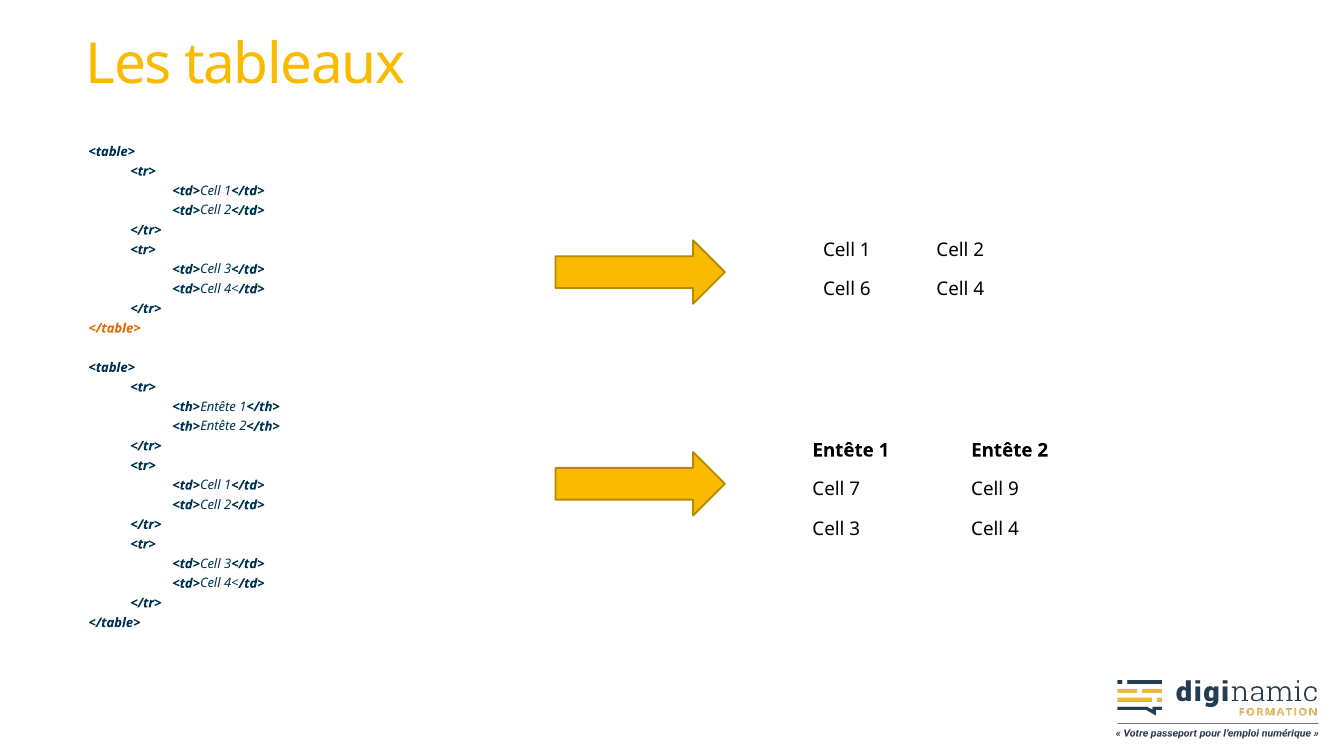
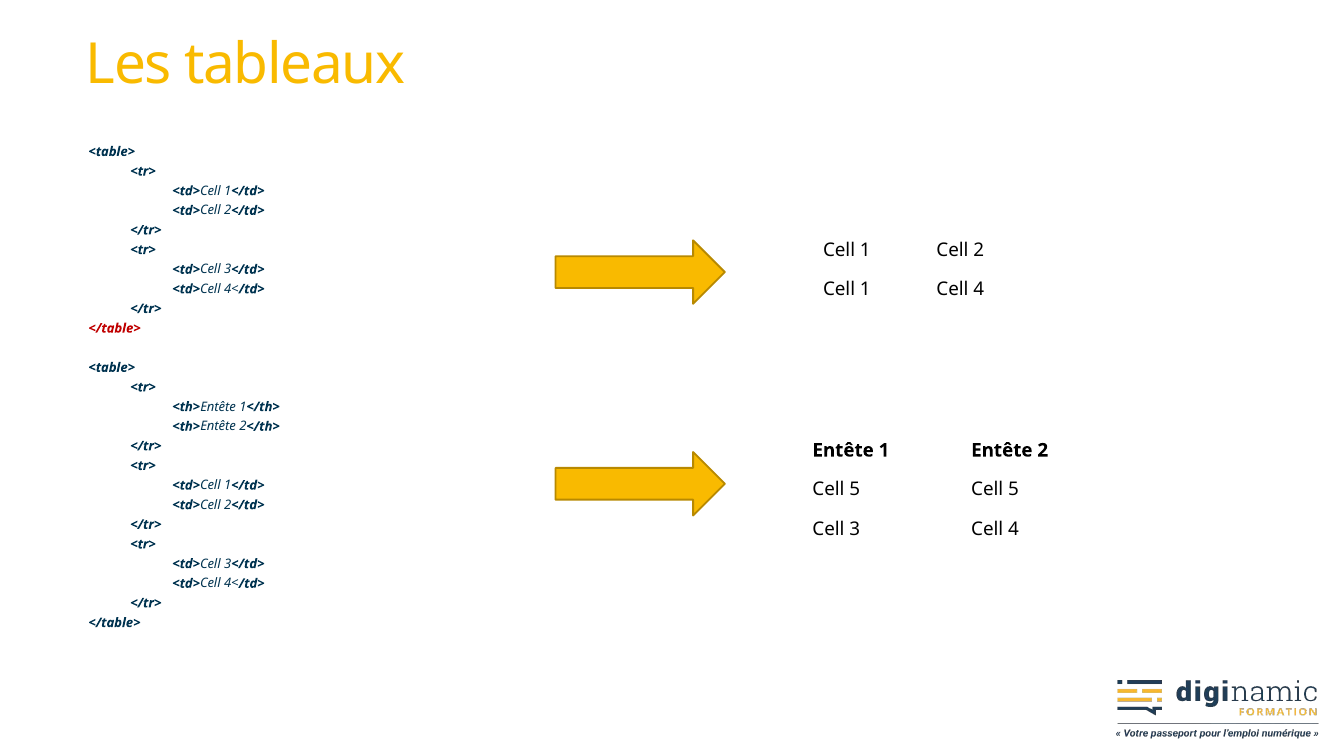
6: 6 -> 1 (865, 290)
</table> colour: orange -> red (115, 328)
7: 7 -> 5 (855, 490)
9: 9 -> 5 (1013, 490)
